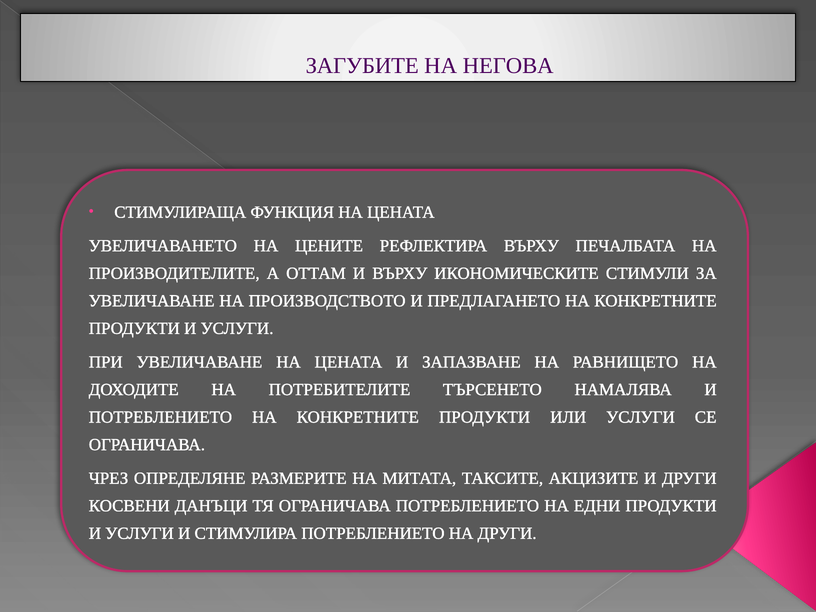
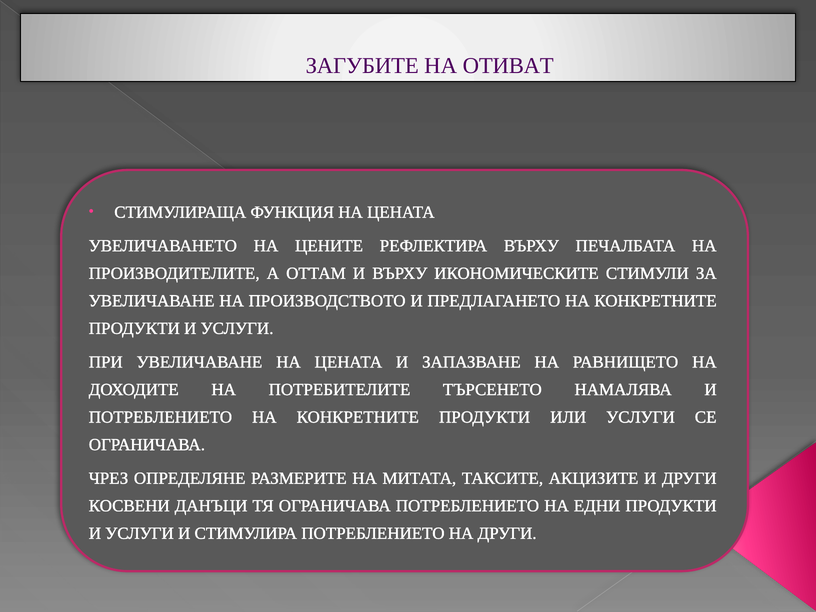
НЕГОВА: НЕГОВА -> ОТИВАТ (508, 66)
